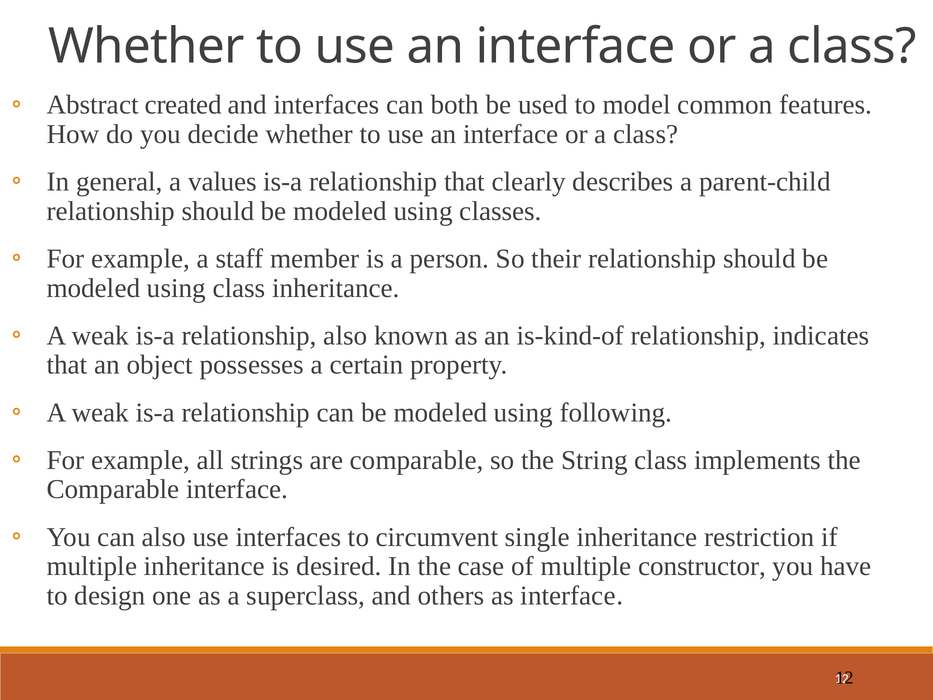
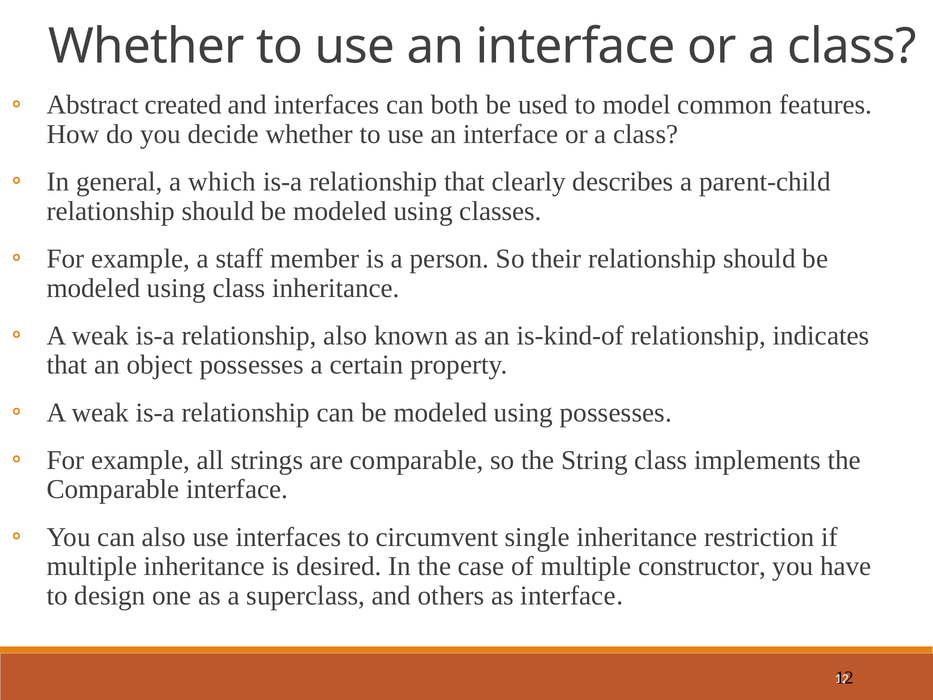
values: values -> which (222, 182)
using following: following -> possesses (616, 412)
